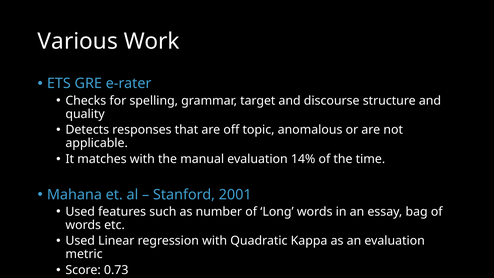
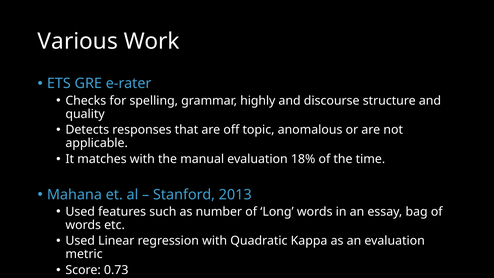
target: target -> highly (258, 101)
14%: 14% -> 18% (303, 159)
2001: 2001 -> 2013 (235, 194)
